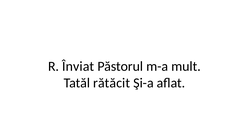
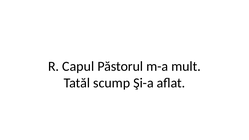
Înviat: Înviat -> Capul (78, 66)
rătăcit: rătăcit -> scump (112, 83)
